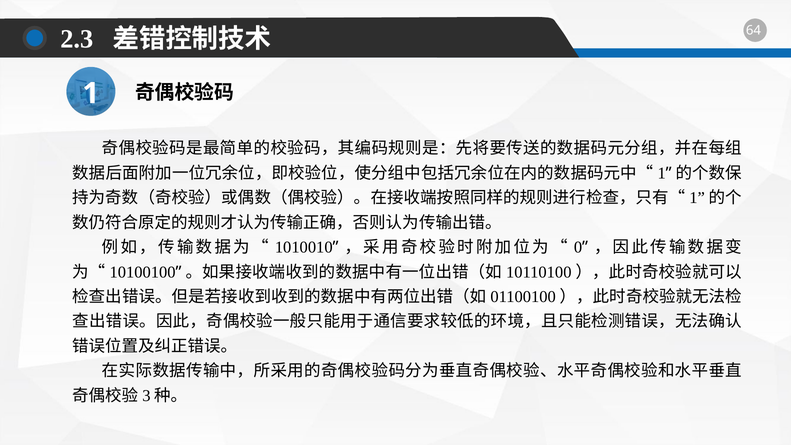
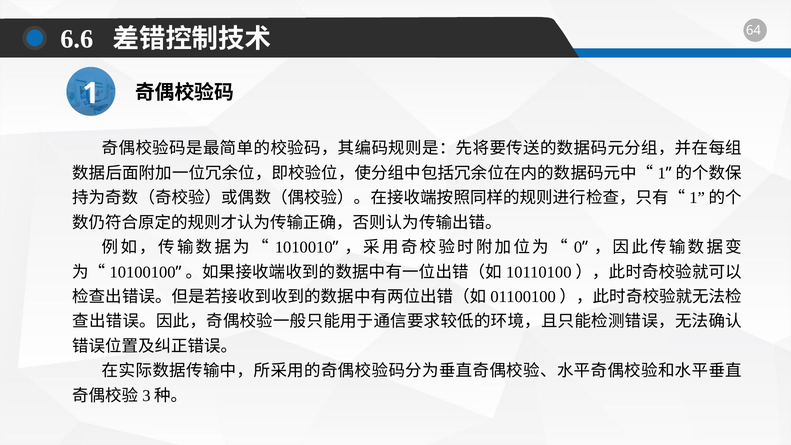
2.3: 2.3 -> 6.6 (77, 39)
